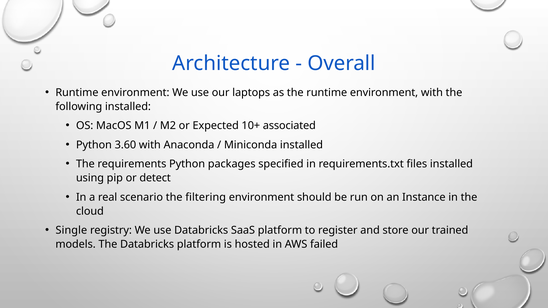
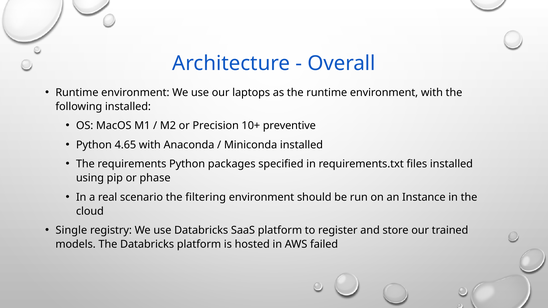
Expected: Expected -> Precision (216, 126)
associated: associated -> preventive (289, 126)
3.60: 3.60 -> 4.65 (125, 145)
detect: detect -> phase (155, 178)
